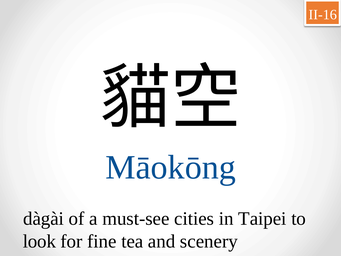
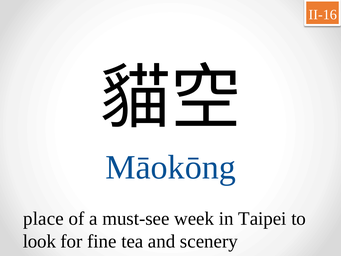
dàgài: dàgài -> place (43, 218)
cities: cities -> week (194, 218)
